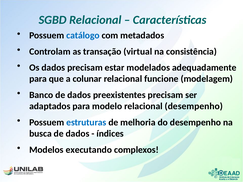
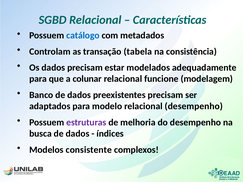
virtual: virtual -> tabela (138, 52)
estruturas colour: blue -> purple (86, 122)
executando: executando -> consistente (89, 150)
